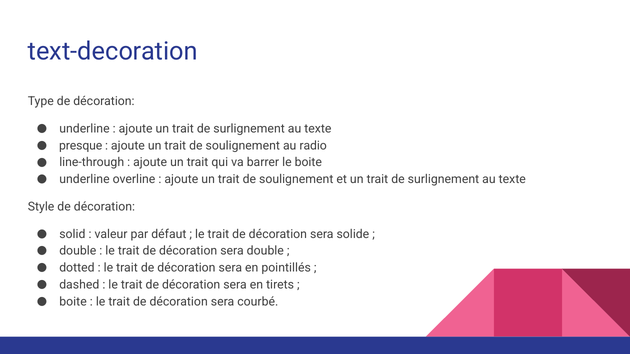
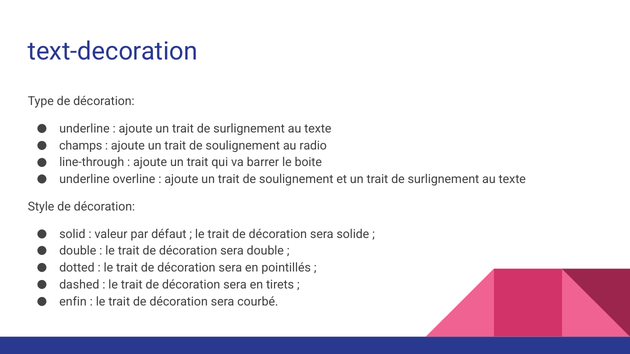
presque: presque -> champs (81, 146)
boite: boite -> enfin (73, 302)
